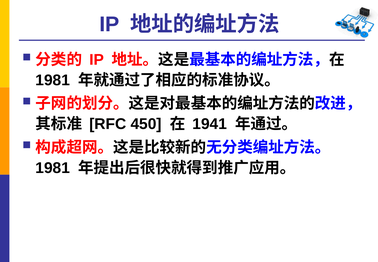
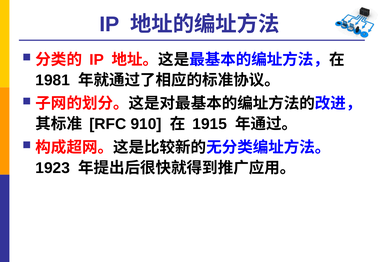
450: 450 -> 910 (146, 124)
1941: 1941 -> 1915 (210, 124)
1981: 1981 -> 1923 (53, 168)
